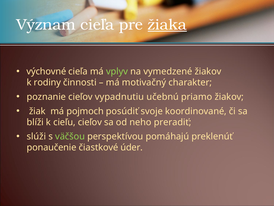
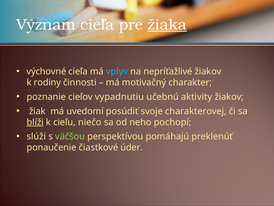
vplyv colour: light green -> light blue (117, 71)
vymedzené: vymedzené -> nepríťažlivé (168, 71)
priamo: priamo -> aktivity (197, 97)
pojmoch: pojmoch -> uvedomí (85, 111)
koordinované: koordinované -> charakterovej (196, 111)
blíži underline: none -> present (35, 122)
cieľu cieľov: cieľov -> niečo (90, 122)
preradiť: preradiť -> pochopí (173, 122)
